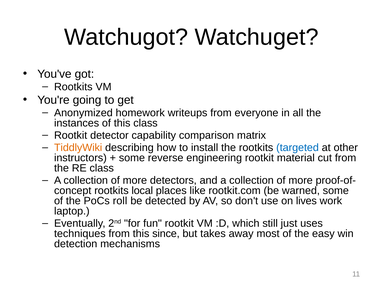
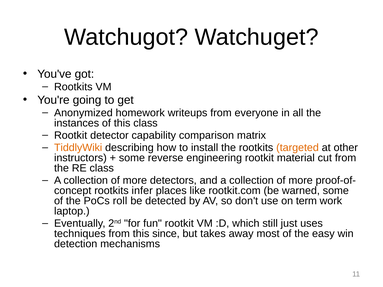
targeted colour: blue -> orange (298, 148)
local: local -> infer (142, 191)
lives: lives -> term (306, 201)
